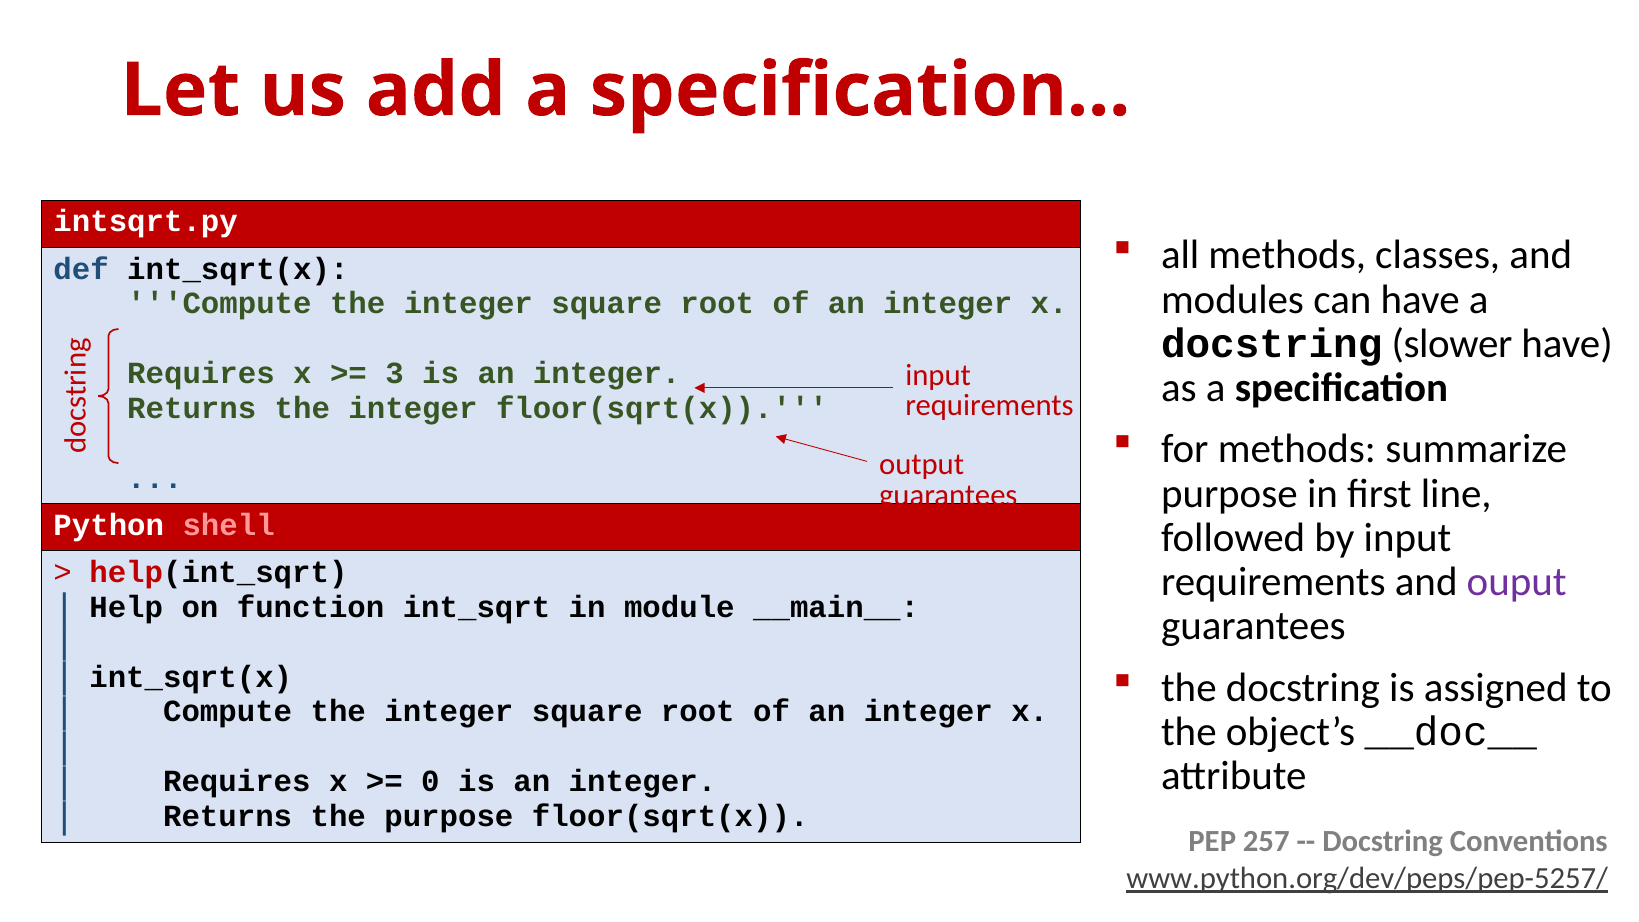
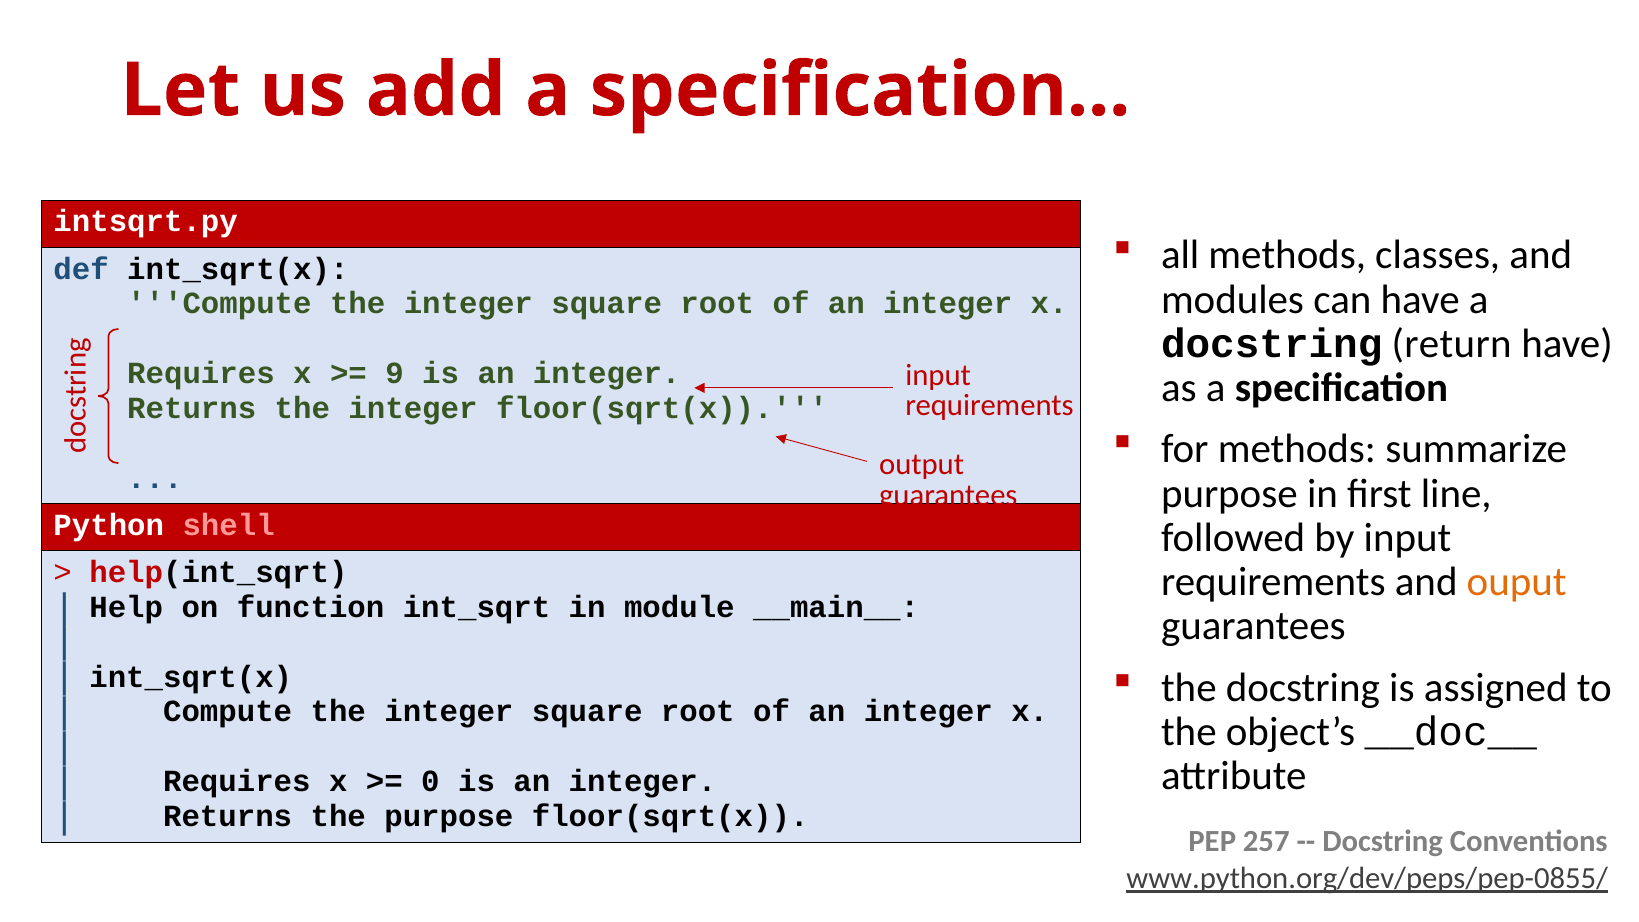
slower: slower -> return (1452, 344)
3: 3 -> 9 (395, 373)
ouput colour: purple -> orange (1517, 582)
www.python.org/dev/peps/pep-5257/: www.python.org/dev/peps/pep-5257/ -> www.python.org/dev/peps/pep-0855/ (1367, 878)
